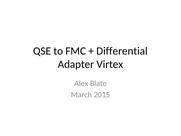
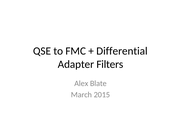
Virtex: Virtex -> Filters (110, 64)
